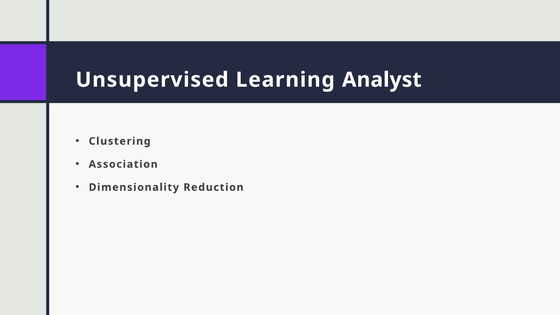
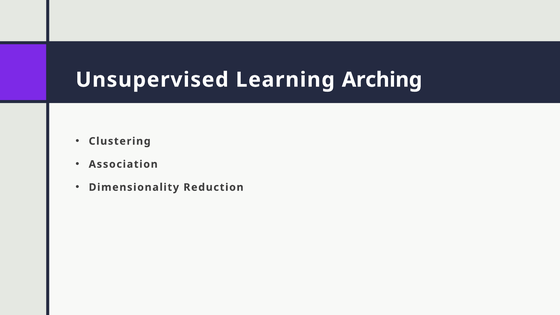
Analyst: Analyst -> Arching (382, 80)
